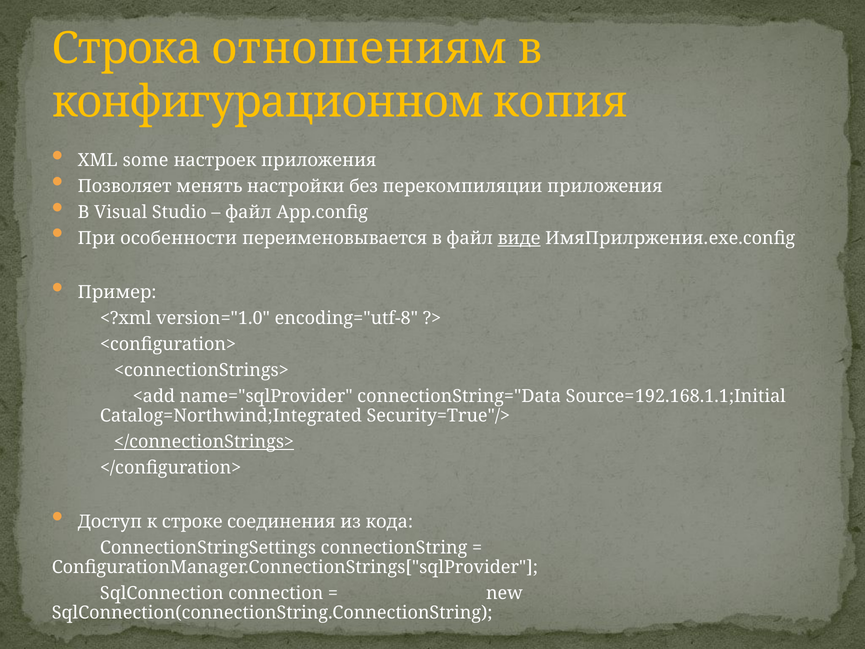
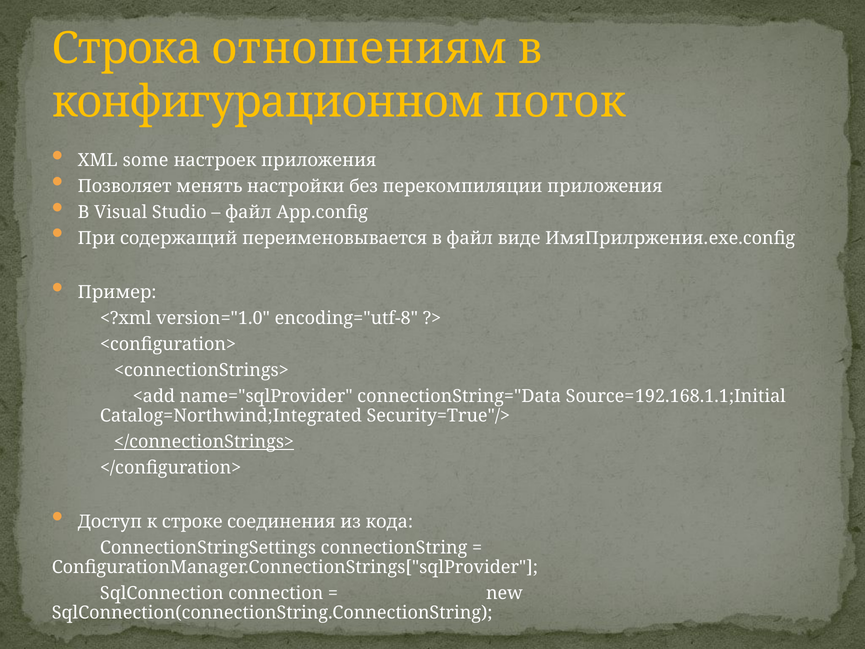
копия: копия -> поток (560, 102)
особенности: особенности -> содержащий (179, 238)
виде underline: present -> none (519, 238)
